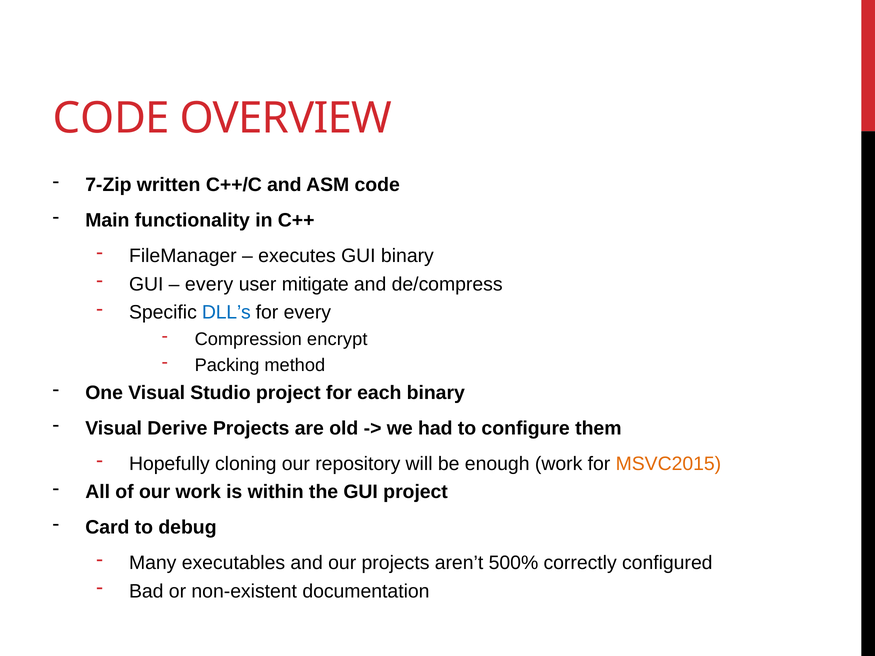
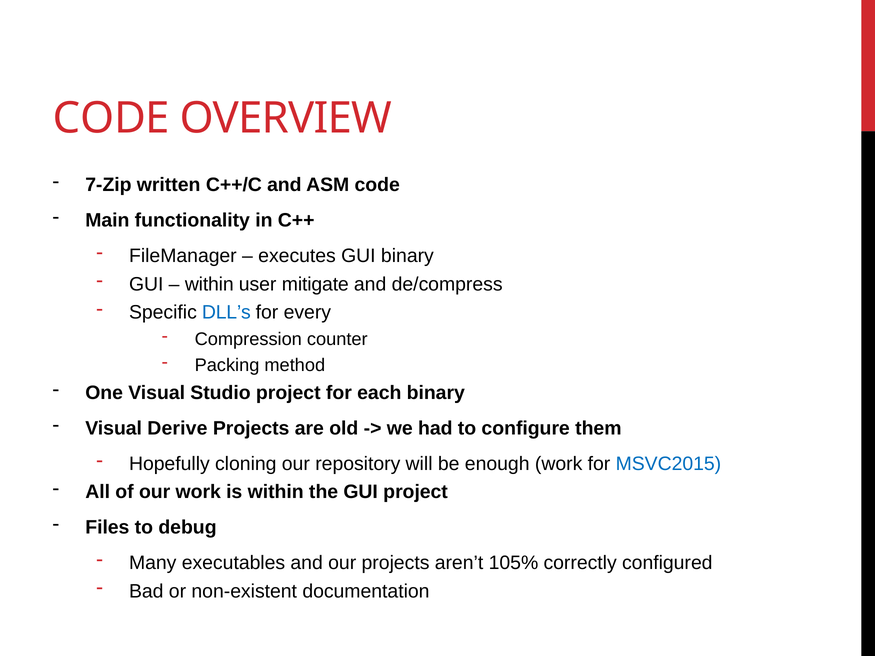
every: every -> within (209, 284)
encrypt: encrypt -> counter (337, 339)
MSVC2015 colour: orange -> blue (668, 464)
Card: Card -> Files (107, 528)
500%: 500% -> 105% (513, 563)
